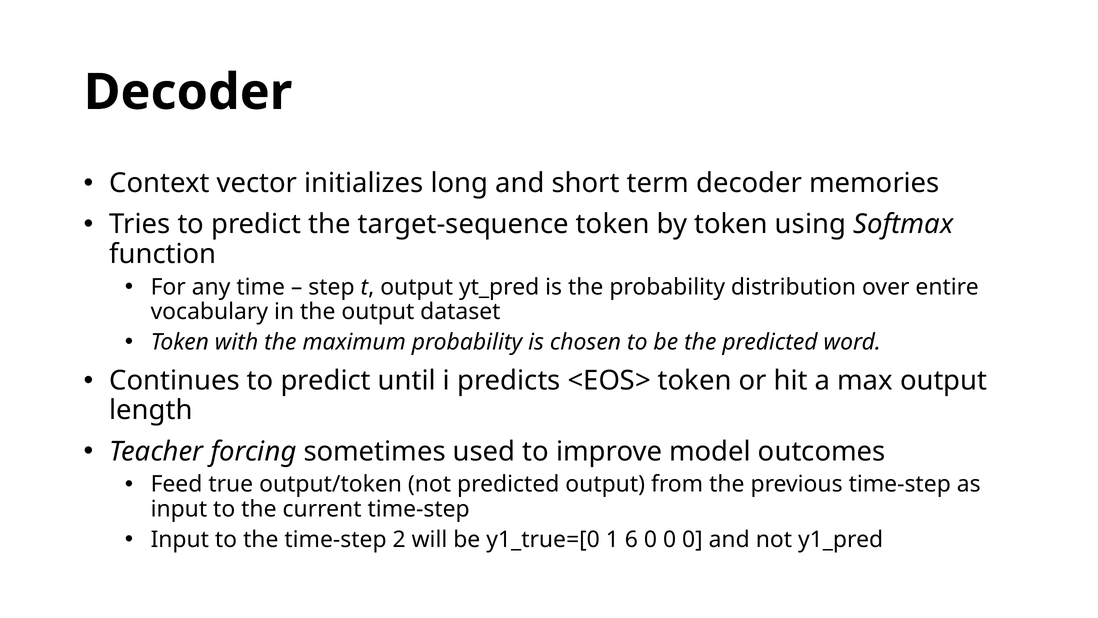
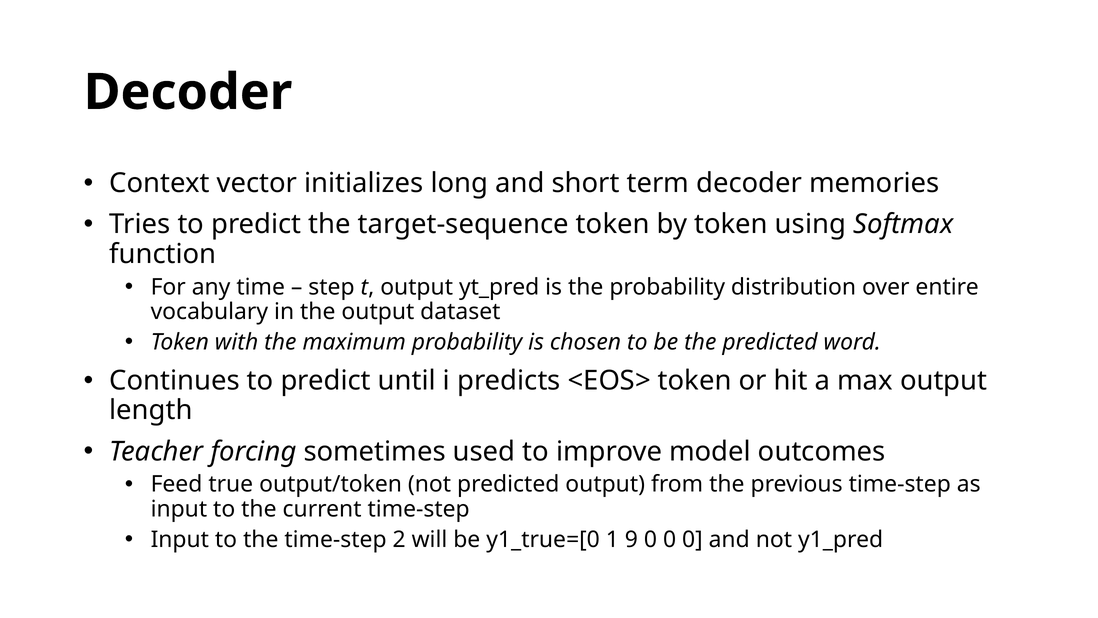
6: 6 -> 9 (631, 539)
